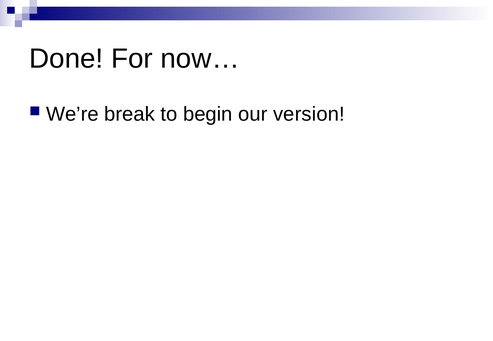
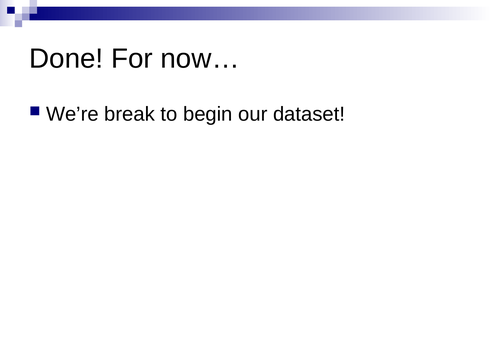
version: version -> dataset (309, 114)
